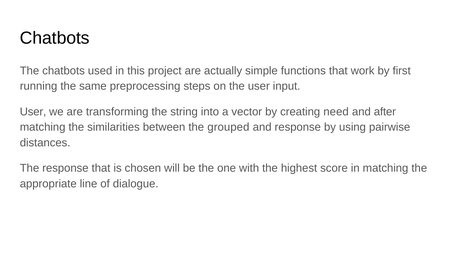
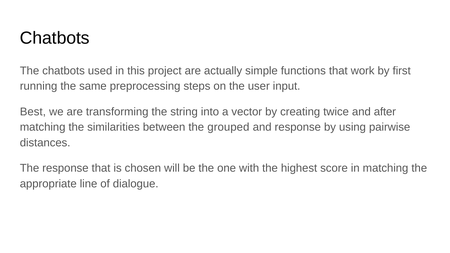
User: User -> Best (33, 112)
need: need -> twice (336, 112)
